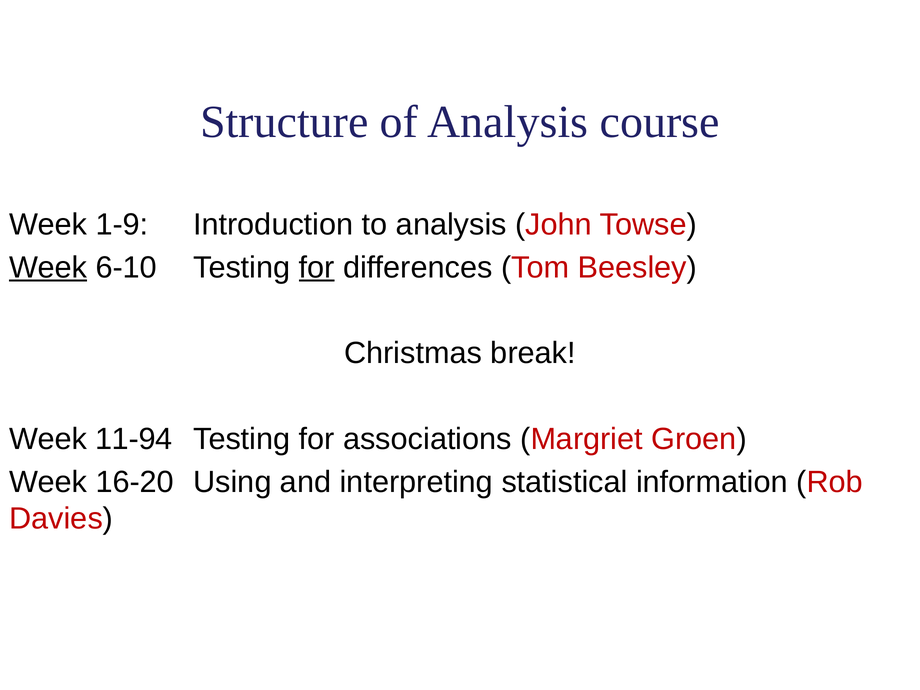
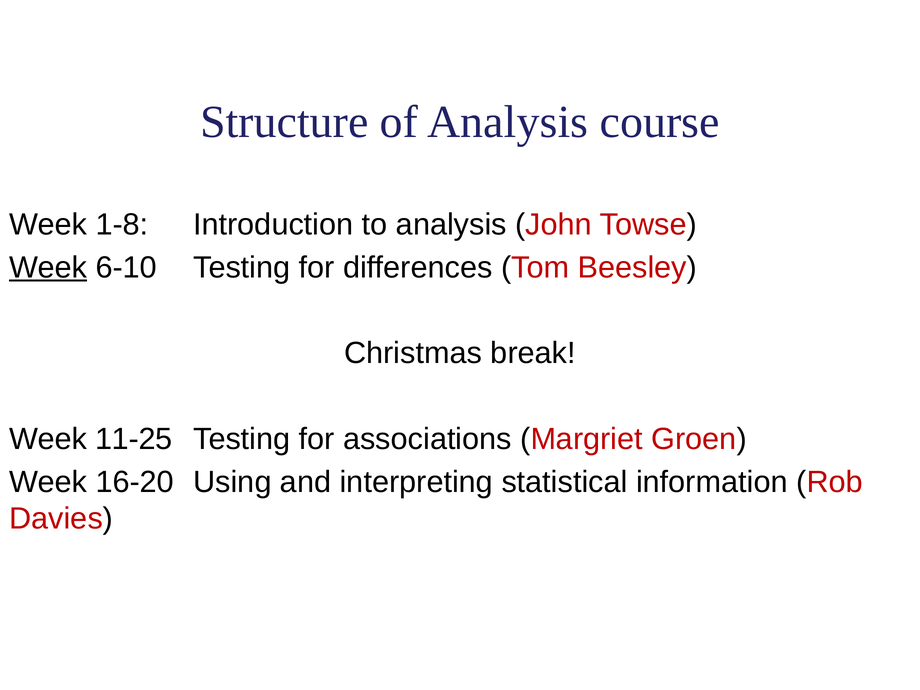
1-9: 1-9 -> 1-8 (122, 224)
for underline: present -> none (317, 267)
11-94: 11-94 -> 11-25 (134, 439)
